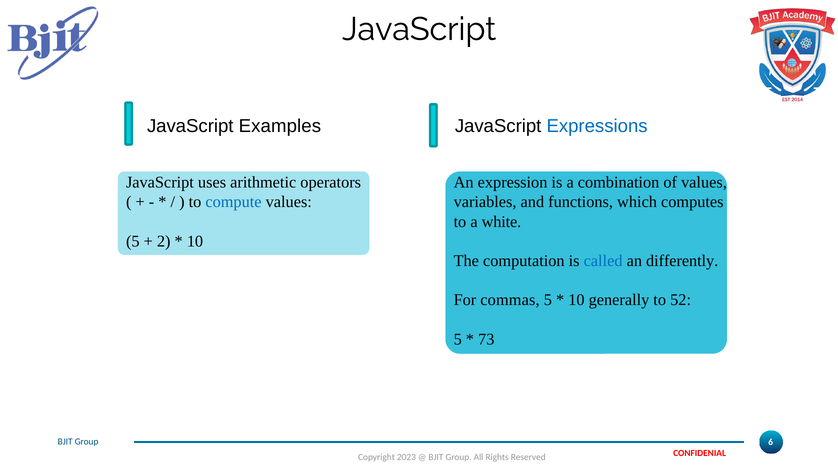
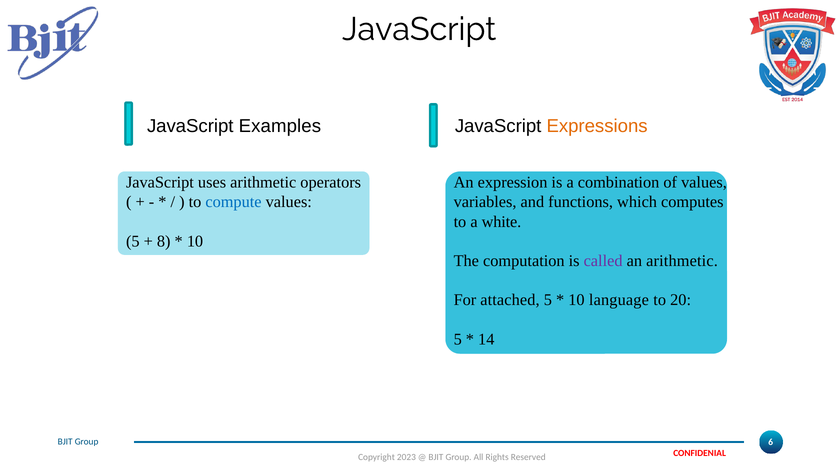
Expressions colour: blue -> orange (597, 126)
2: 2 -> 8 (164, 241)
called colour: blue -> purple (603, 260)
an differently: differently -> arithmetic (682, 260)
commas: commas -> attached (510, 300)
generally: generally -> language (619, 300)
52: 52 -> 20 (681, 300)
73: 73 -> 14 (486, 339)
